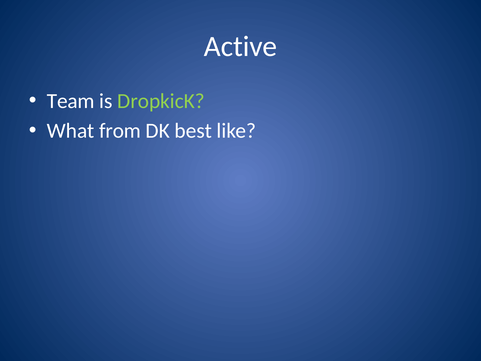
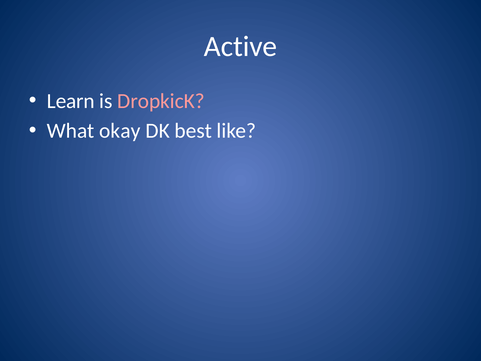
Team: Team -> Learn (71, 101)
DropkicK colour: light green -> pink (161, 101)
from: from -> okay (120, 131)
